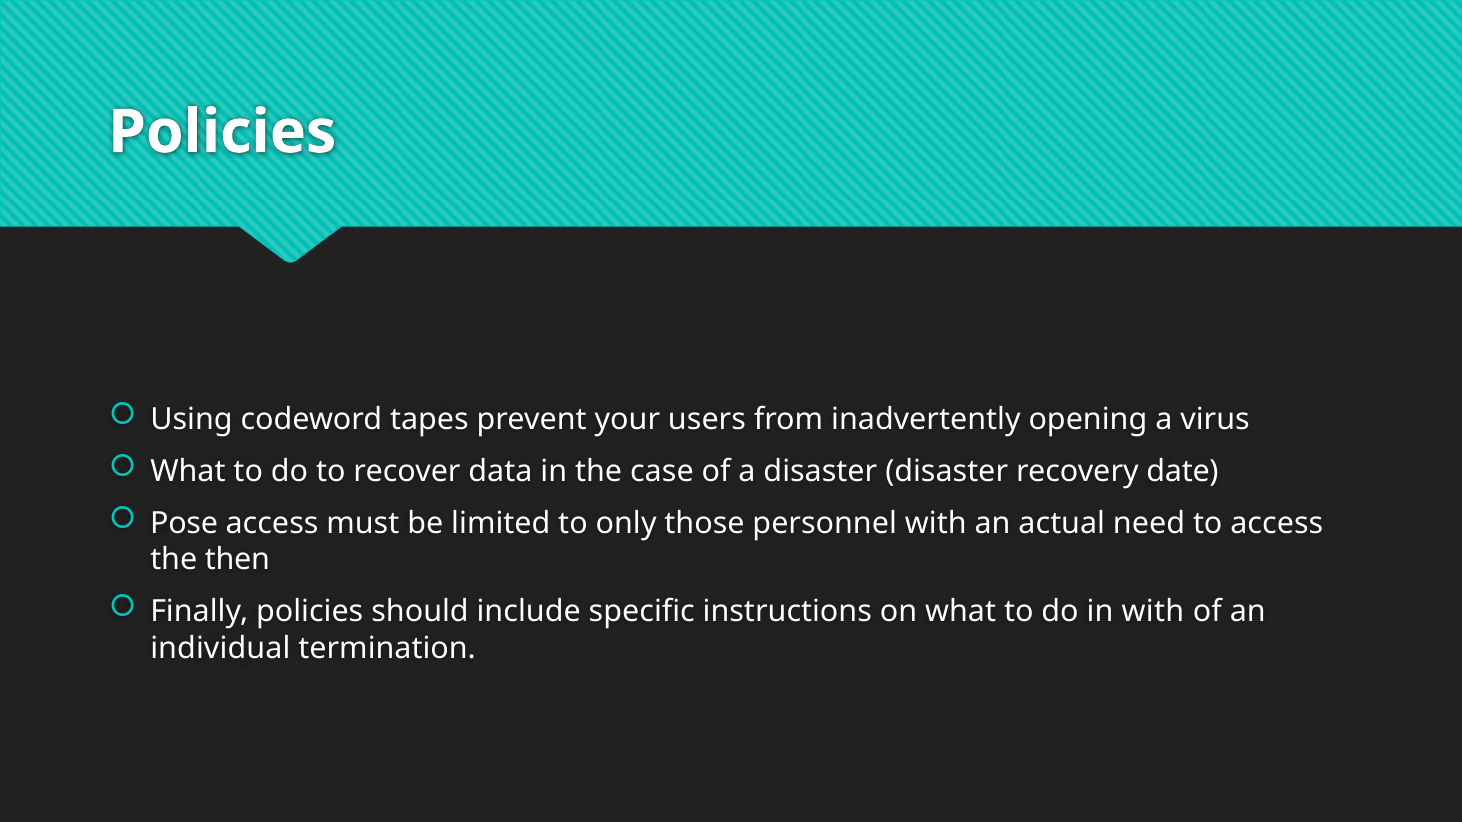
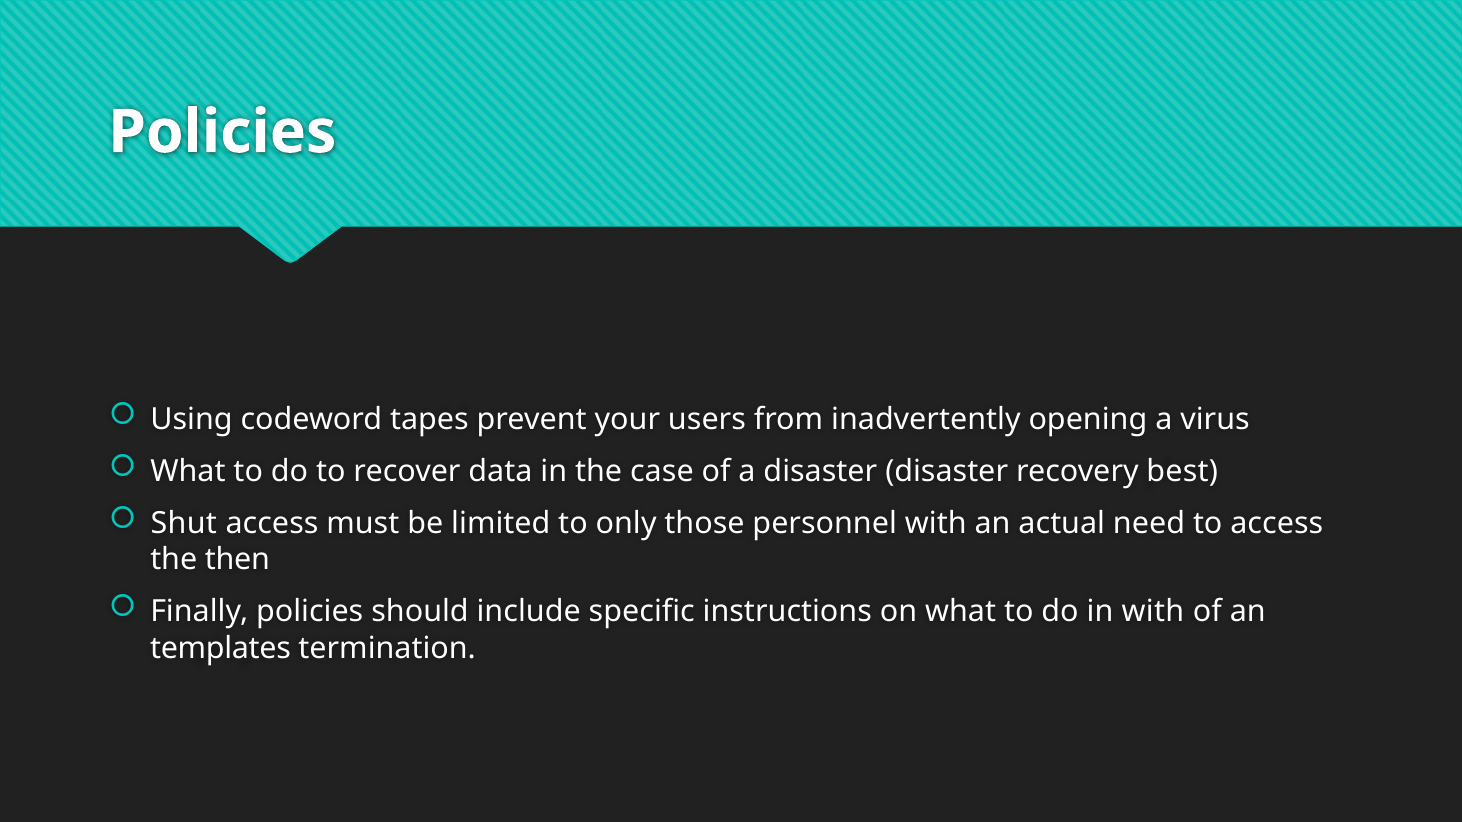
date: date -> best (1182, 472)
Pose: Pose -> Shut (184, 524)
individual: individual -> templates (221, 649)
